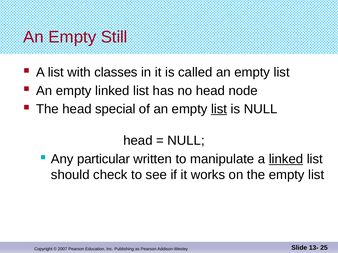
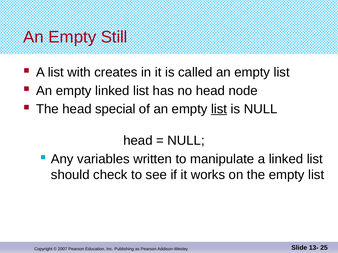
classes: classes -> creates (116, 72)
particular: particular -> variables (103, 159)
linked underline: present -> none (286, 159)
